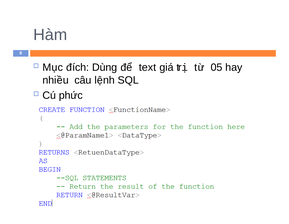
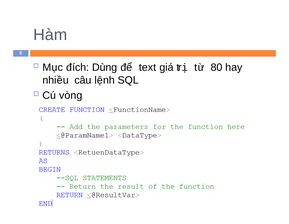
05: 05 -> 80 (217, 67)
phức: phức -> vòng (71, 95)
